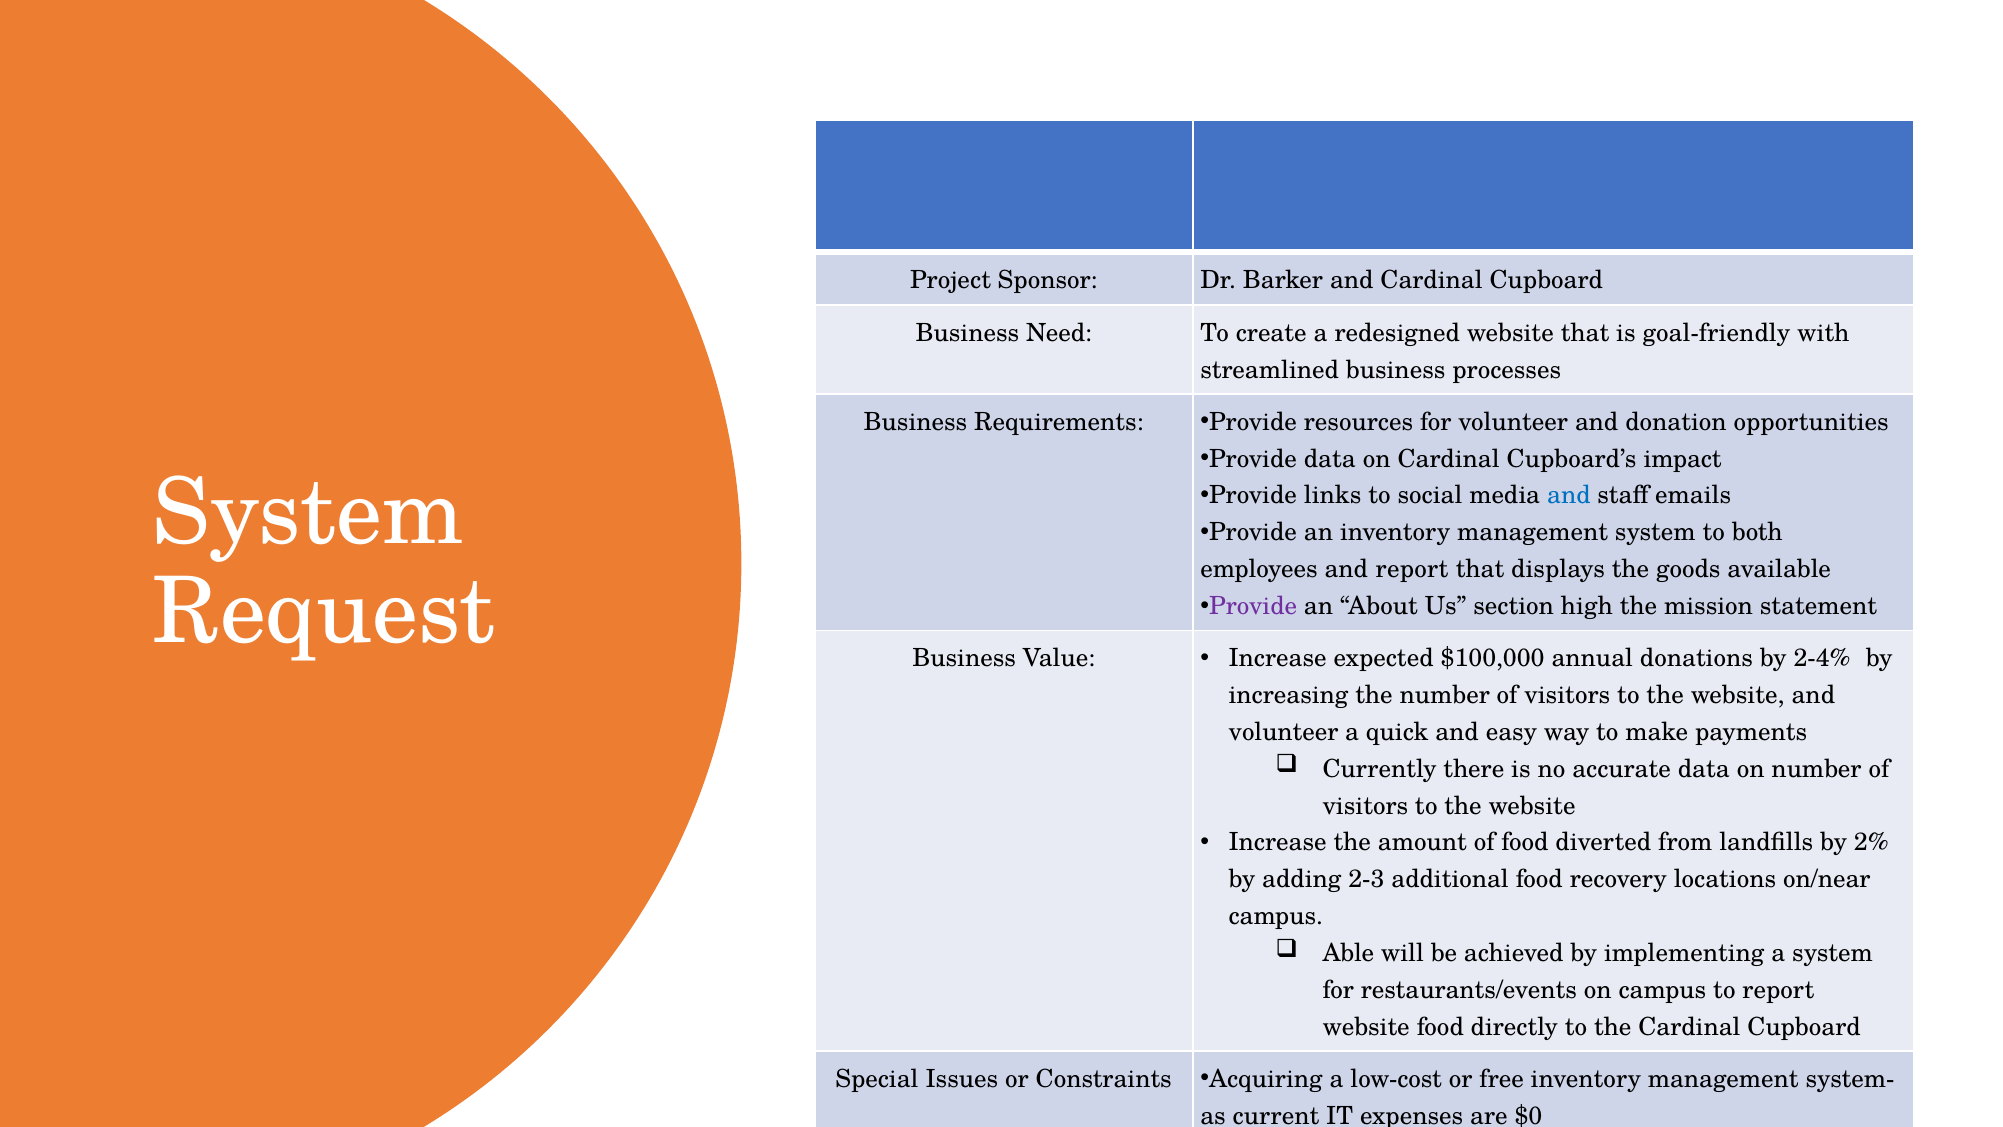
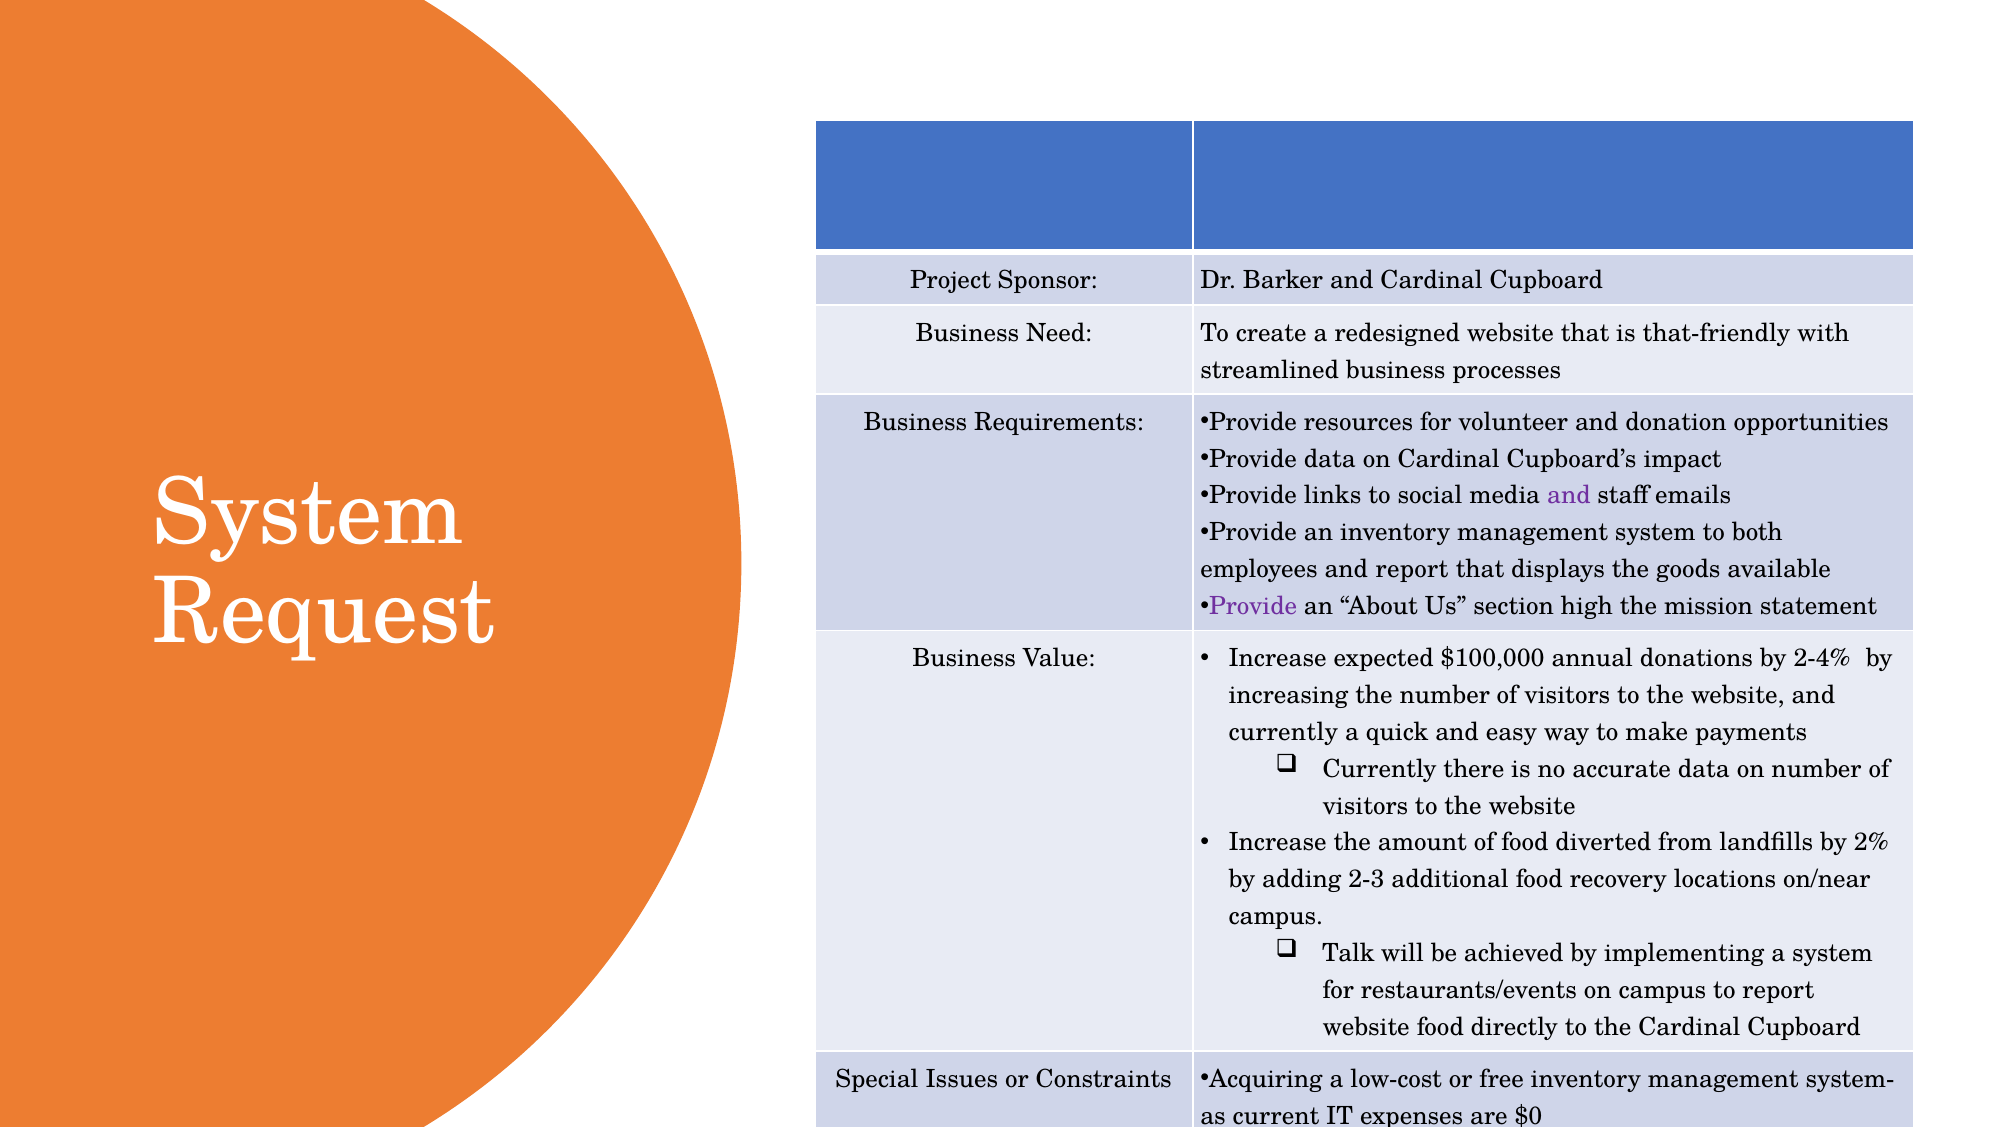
goal-friendly: goal-friendly -> that-friendly (1716, 333)
and colour: blue -> purple (1569, 496)
volunteer: volunteer -> currently (1283, 732)
Able: Able -> Talk (1348, 953)
